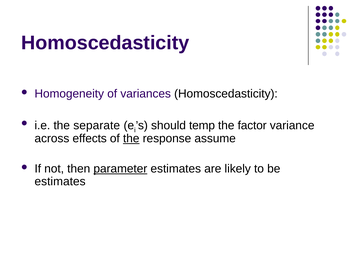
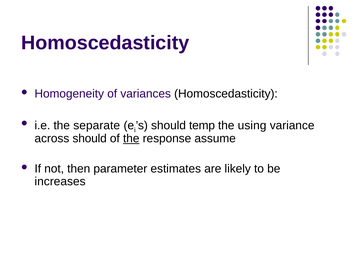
factor: factor -> using (252, 125)
across effects: effects -> should (90, 138)
parameter underline: present -> none (120, 168)
estimates: estimates -> increases (60, 181)
